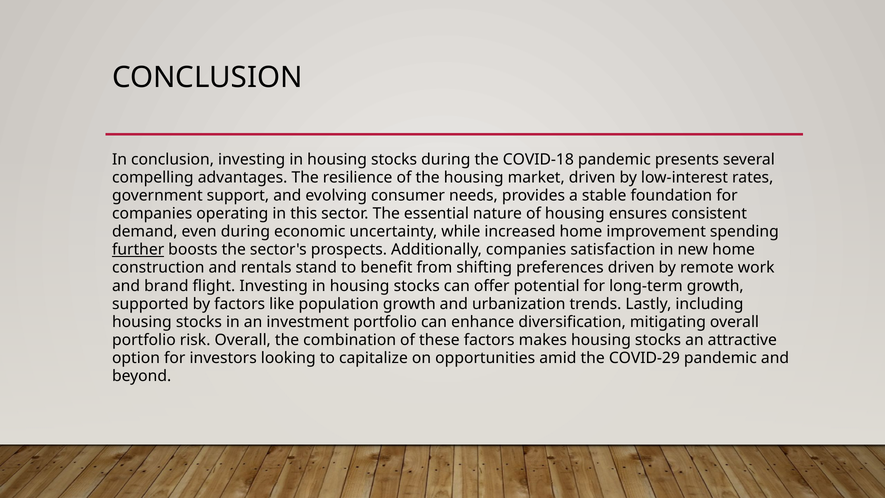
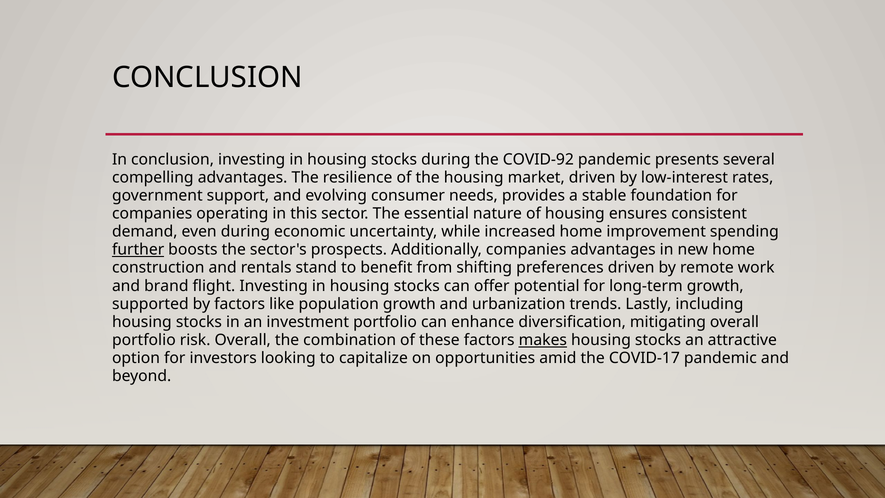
COVID-18: COVID-18 -> COVID-92 (538, 159)
companies satisfaction: satisfaction -> advantages (613, 250)
makes underline: none -> present (543, 340)
COVID-29: COVID-29 -> COVID-17 (644, 358)
